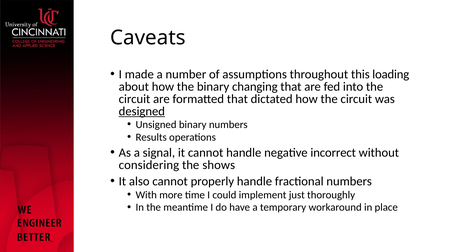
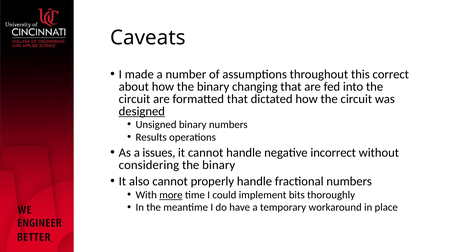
loading: loading -> correct (391, 75)
signal: signal -> issues (159, 153)
shows: shows -> binary (219, 165)
more underline: none -> present (171, 195)
just: just -> bits (297, 195)
